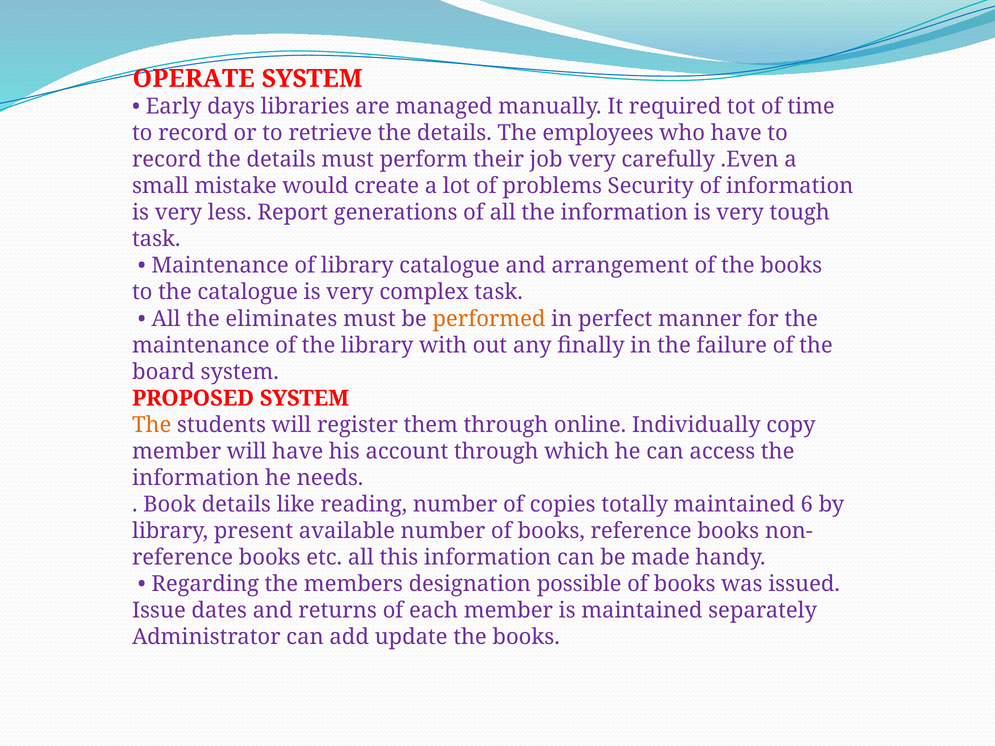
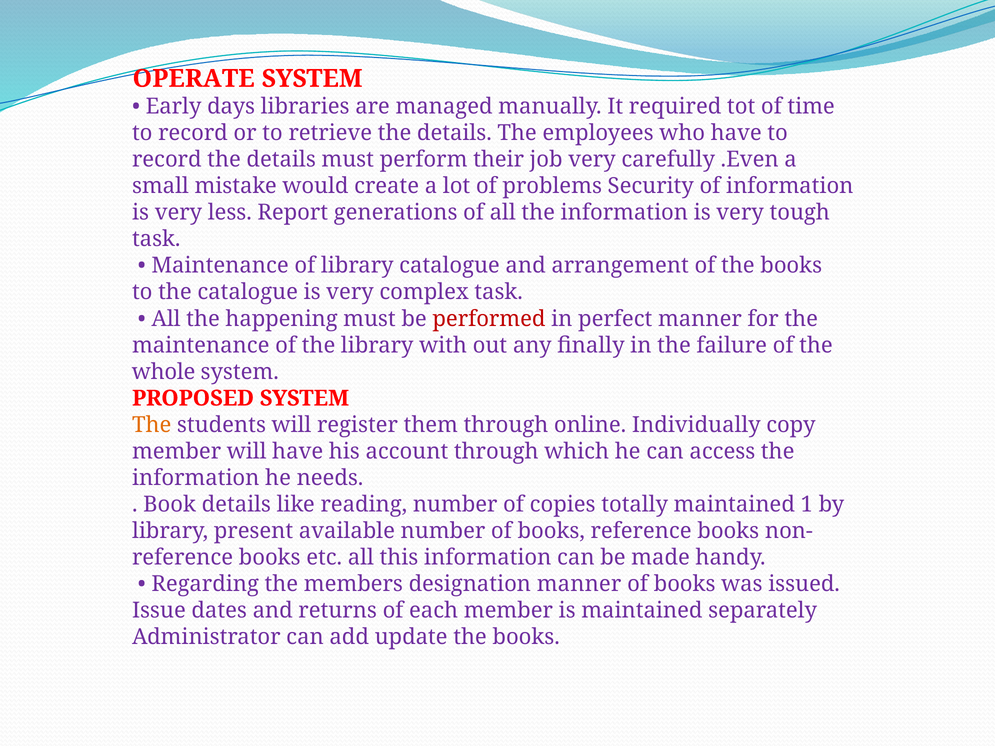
eliminates: eliminates -> happening (282, 319)
performed colour: orange -> red (489, 319)
board: board -> whole (164, 372)
6: 6 -> 1 (807, 504)
designation possible: possible -> manner (579, 584)
